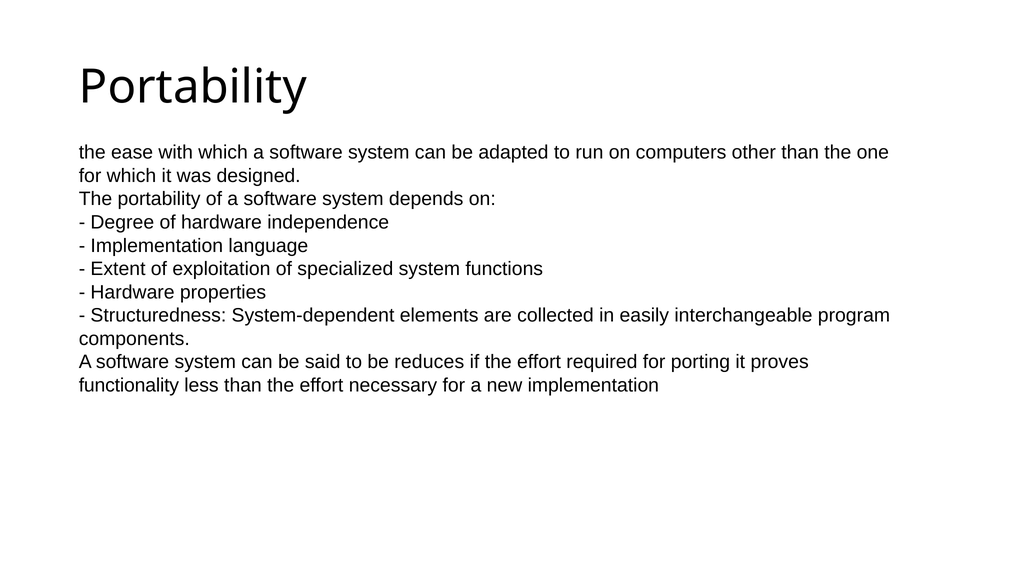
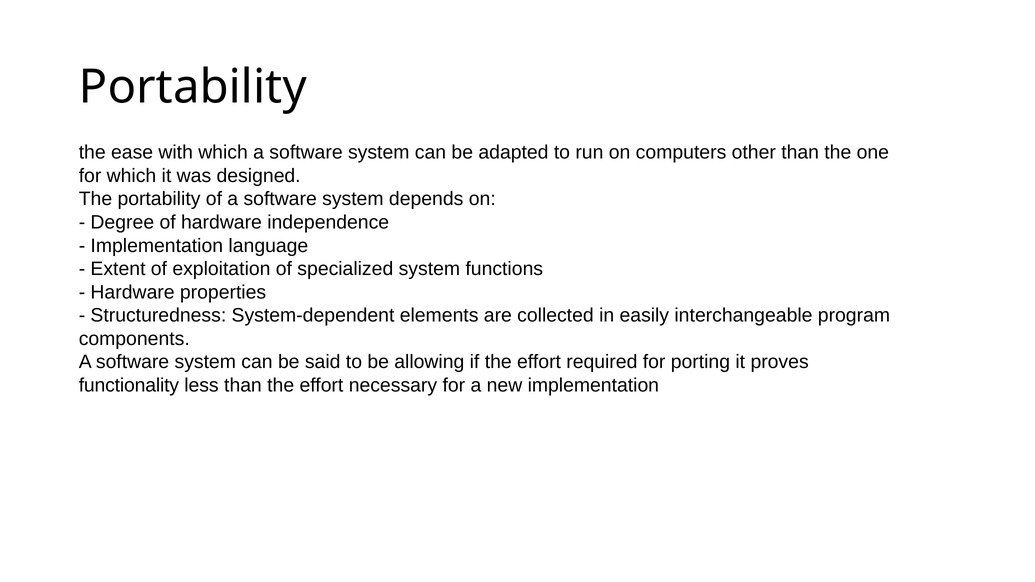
reduces: reduces -> allowing (429, 362)
